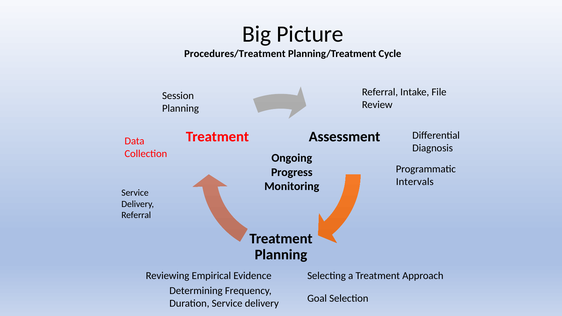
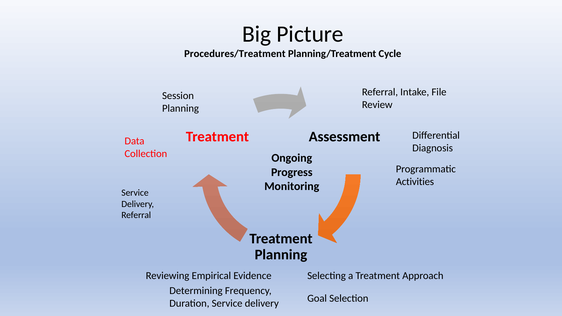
Intervals: Intervals -> Activities (415, 182)
